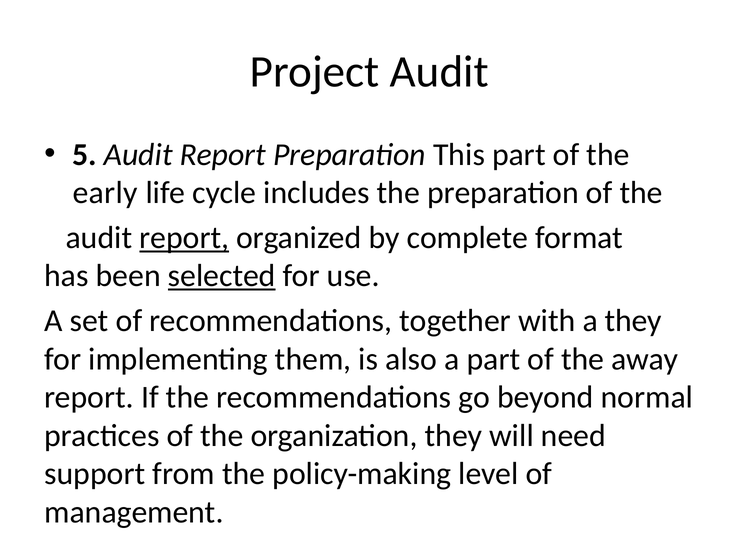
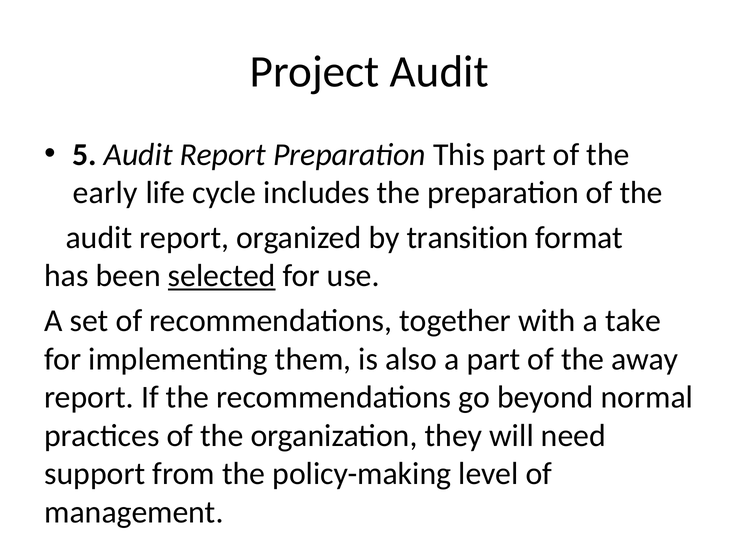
report underline: present -> none (184, 237)
complete: complete -> transition (468, 237)
a they: they -> take (633, 320)
